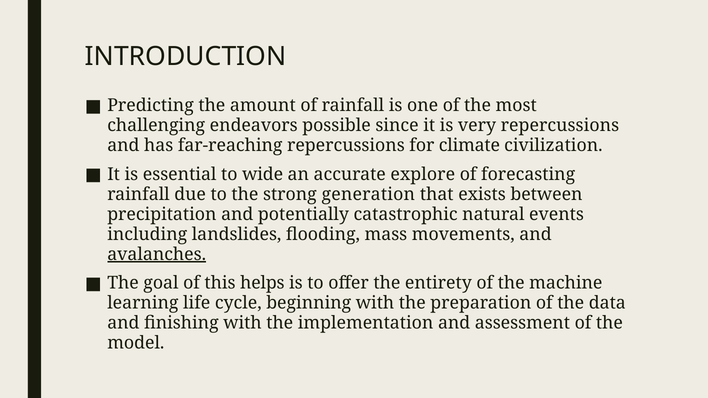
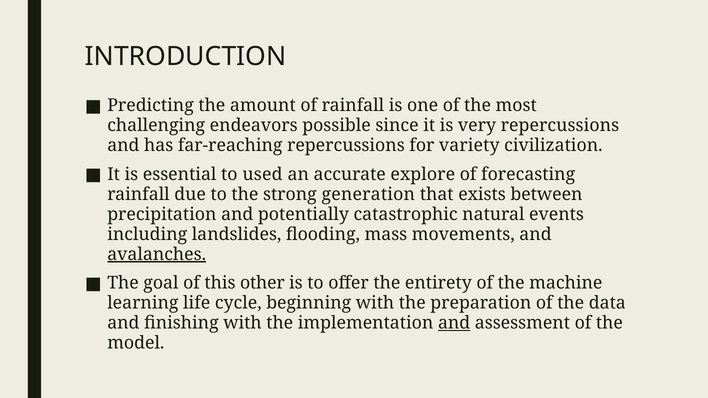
climate: climate -> variety (469, 146)
wide: wide -> used (262, 174)
helps: helps -> other (262, 283)
and underline: none -> present (454, 323)
